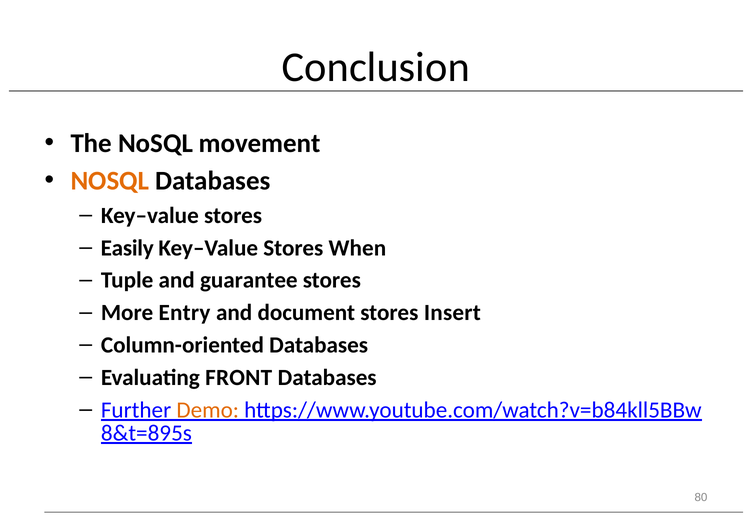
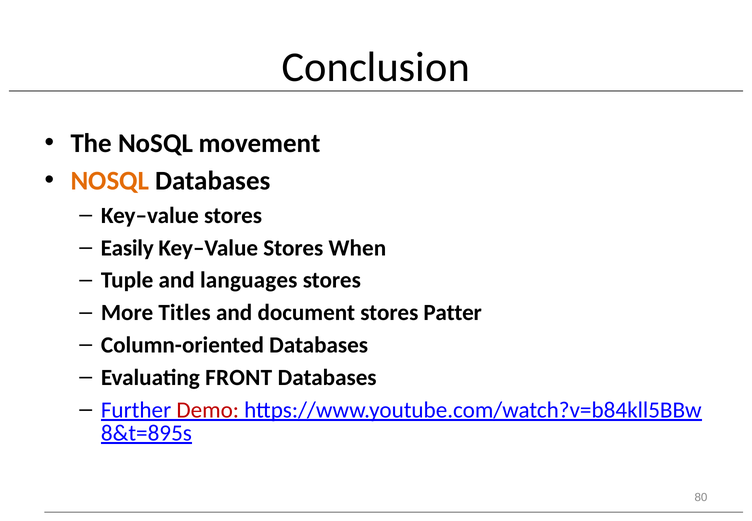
guarantee: guarantee -> languages (249, 280)
Entry: Entry -> Titles (185, 312)
Insert: Insert -> Patter (453, 312)
Demo colour: orange -> red (208, 410)
